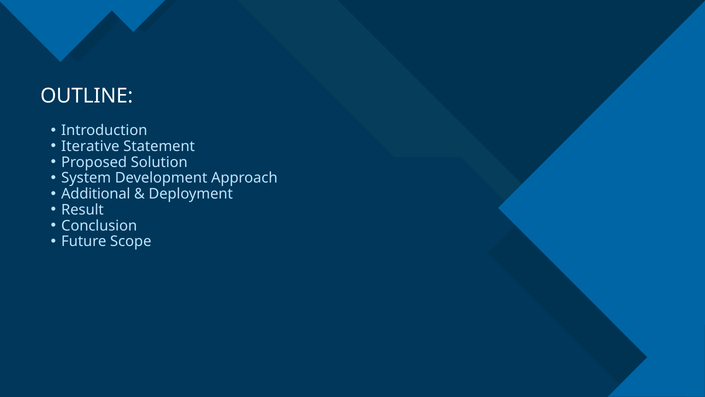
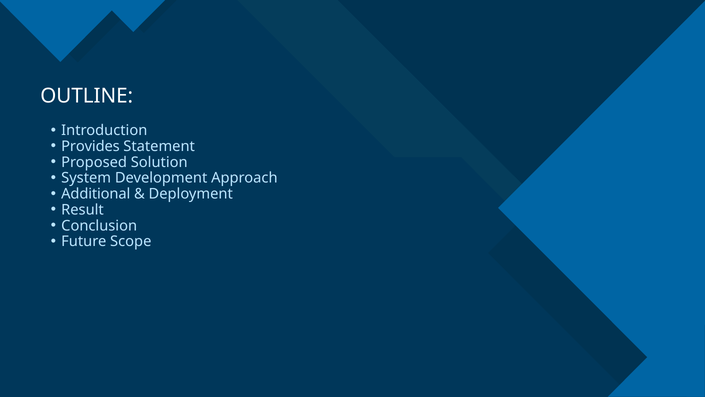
Iterative: Iterative -> Provides (90, 146)
